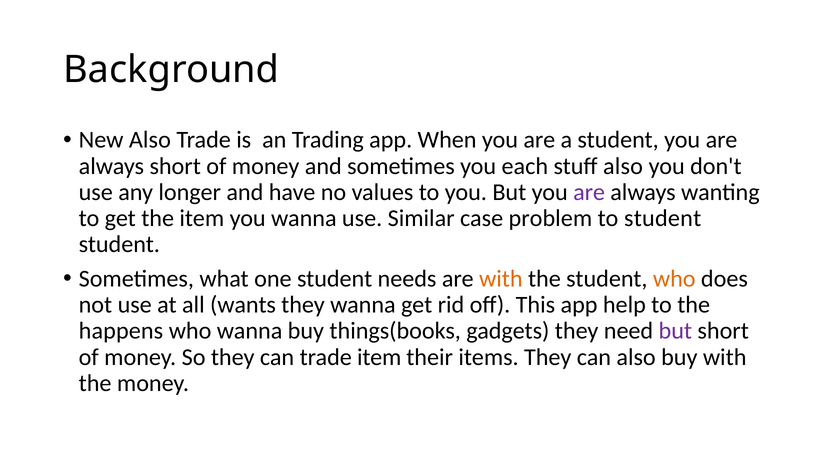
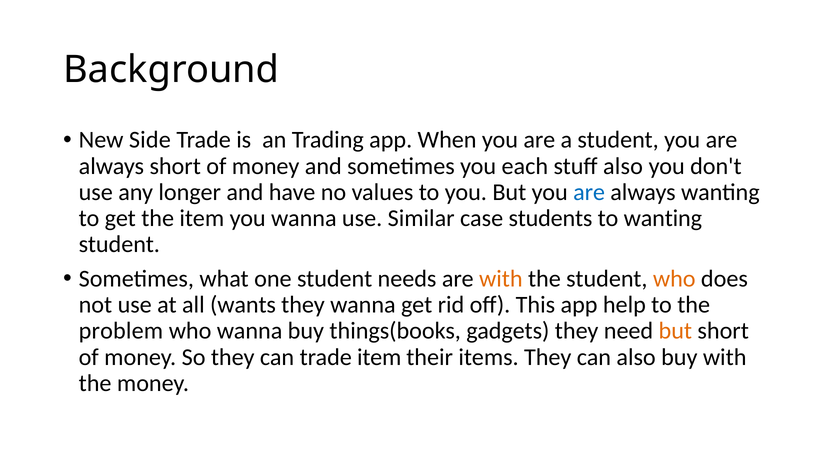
New Also: Also -> Side (150, 140)
are colour: purple -> blue (589, 192)
problem: problem -> students (550, 218)
to student: student -> wanting (663, 218)
happens: happens -> problem (121, 331)
but colour: purple -> orange (675, 331)
